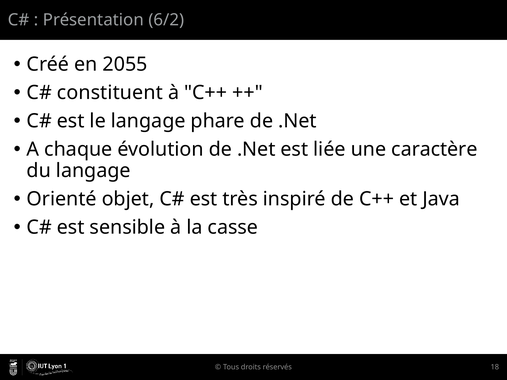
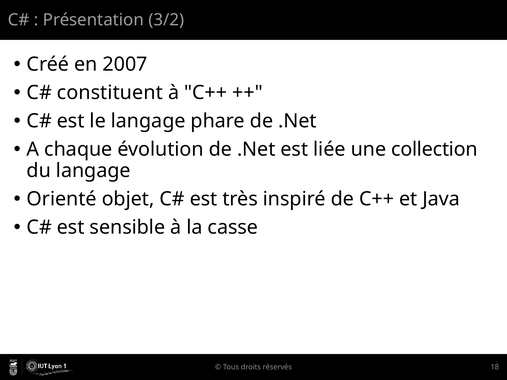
6/2: 6/2 -> 3/2 (166, 20)
2055: 2055 -> 2007 (125, 64)
caractère: caractère -> collection (434, 149)
